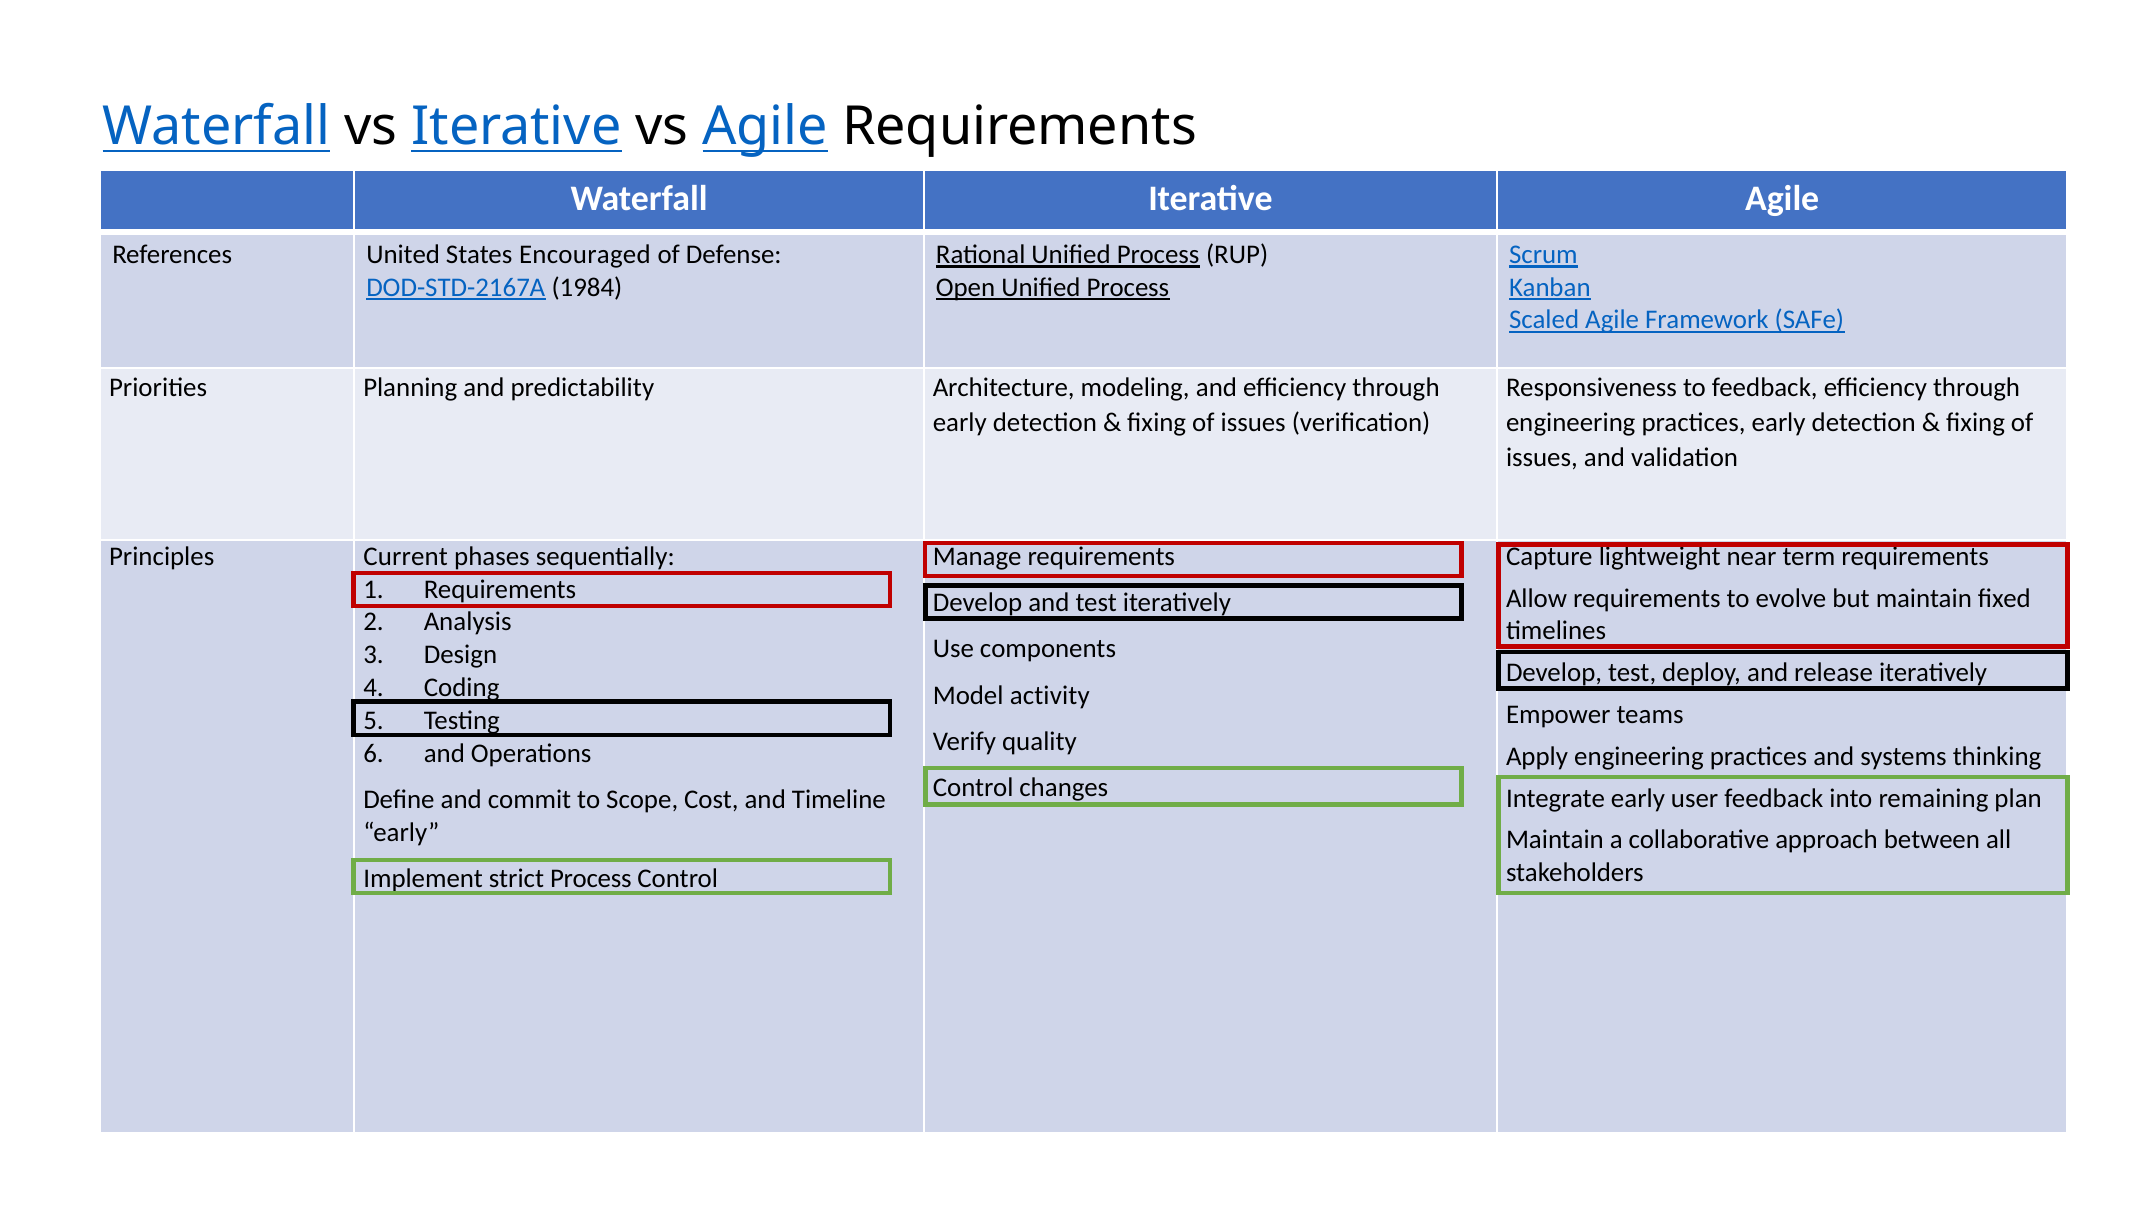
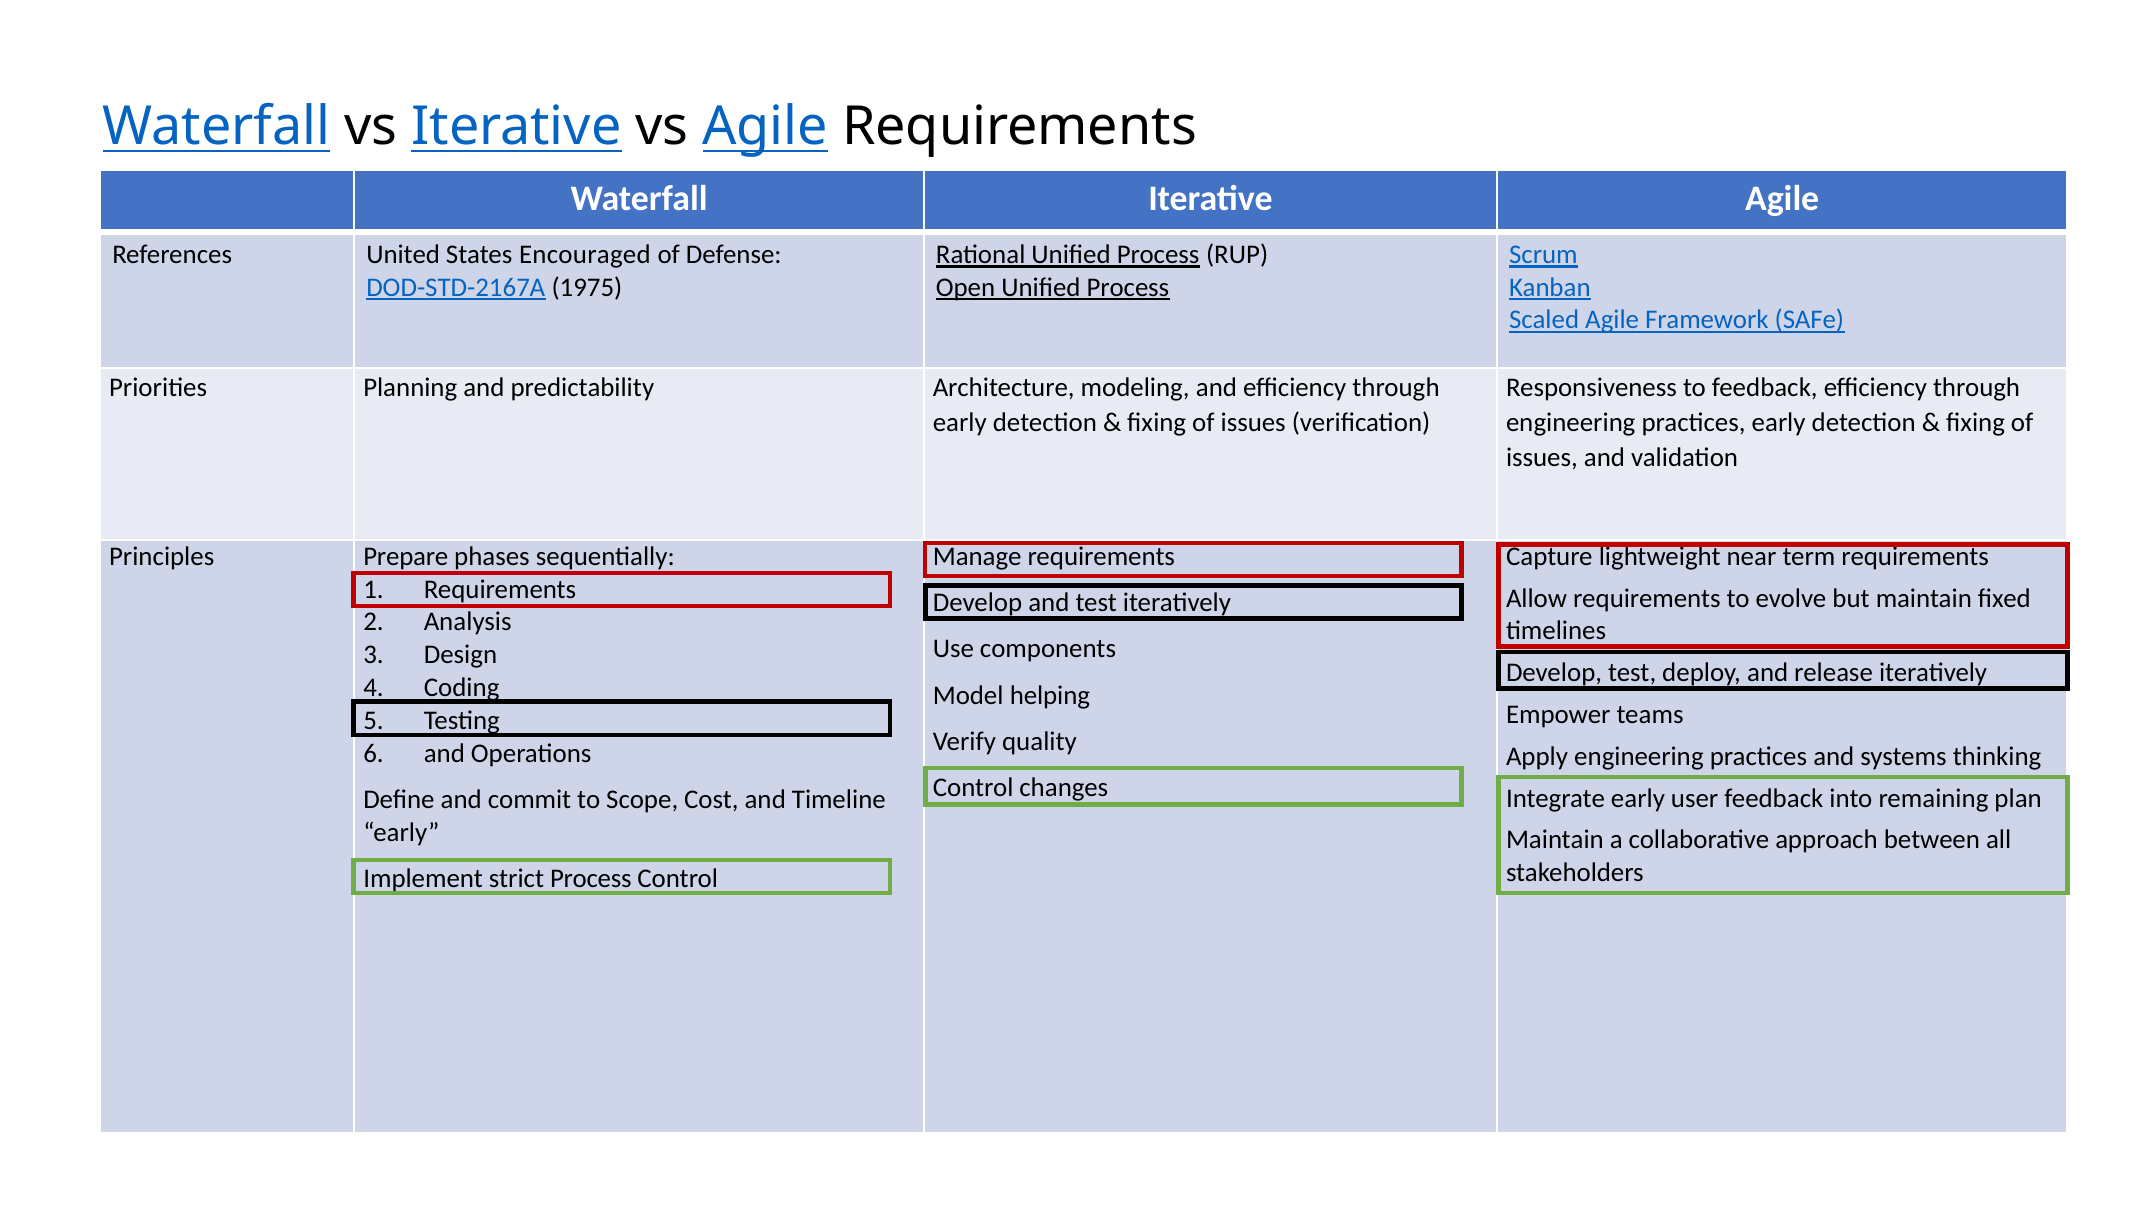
1984: 1984 -> 1975 (587, 287)
Current: Current -> Prepare (406, 556)
activity: activity -> helping (1050, 695)
